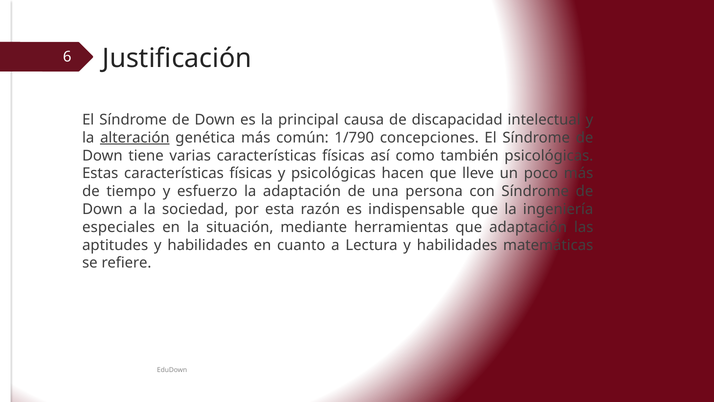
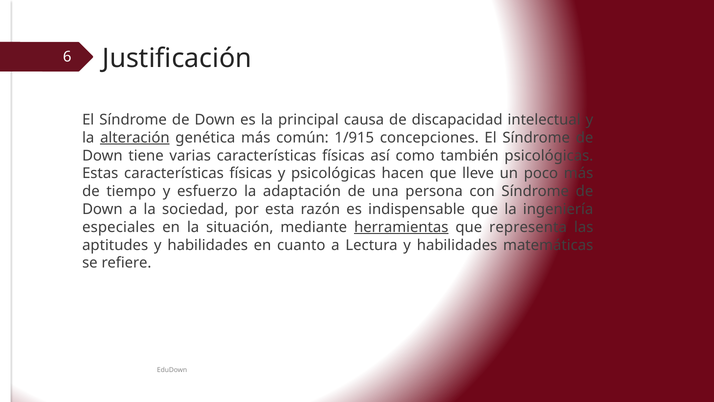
1/790: 1/790 -> 1/915 (354, 138)
herramientas underline: none -> present (401, 227)
que adaptación: adaptación -> representa (528, 227)
